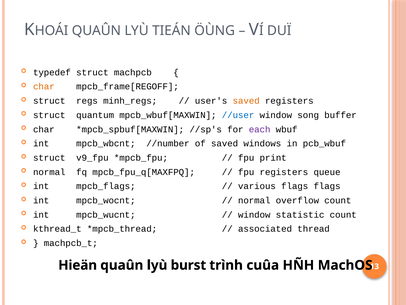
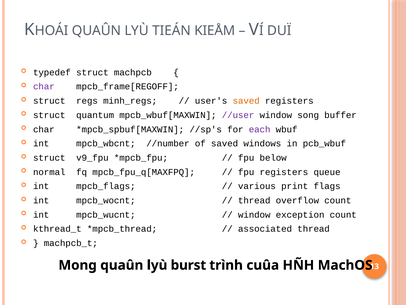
ÖÙNG: ÖÙNG -> KIEÅM (215, 31)
char colour: orange -> purple (44, 87)
//user colour: blue -> purple (238, 115)
print: print -> below (273, 158)
various flags: flags -> print (295, 186)
normal: normal -> thread (254, 200)
statistic: statistic -> exception (300, 214)
Hieän: Hieän -> Mong (78, 265)
